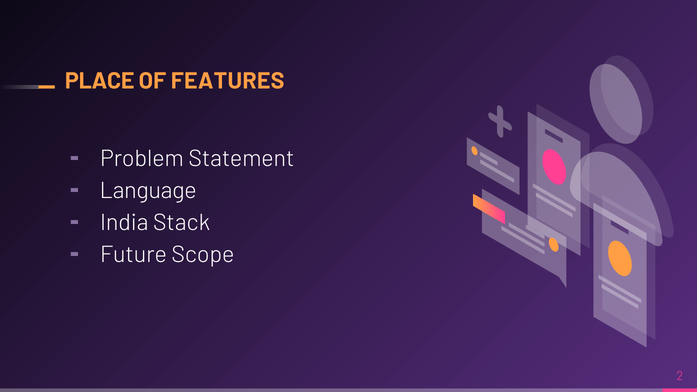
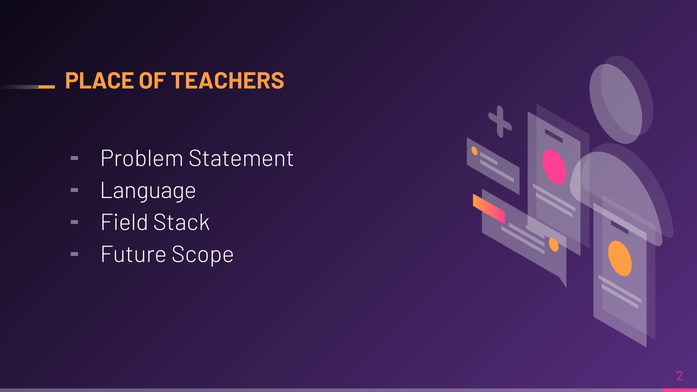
FEATURES: FEATURES -> TEACHERS (228, 81)
India: India -> Field (124, 223)
